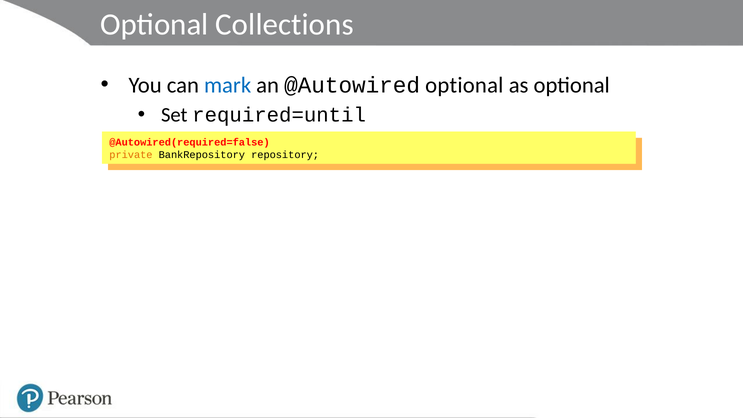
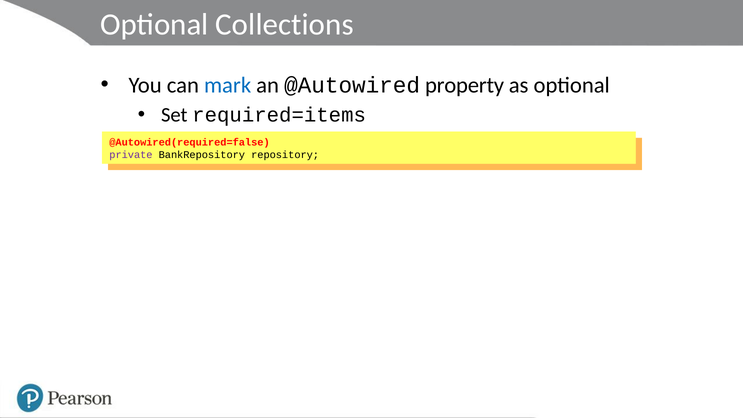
@Autowired optional: optional -> property (465, 85)
required=until: required=until -> required=items (279, 115)
private colour: orange -> purple (131, 155)
